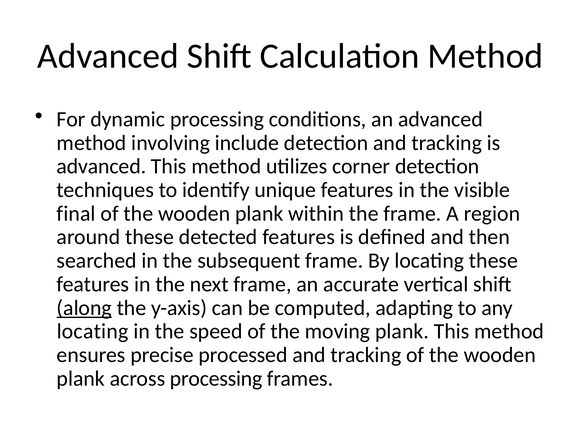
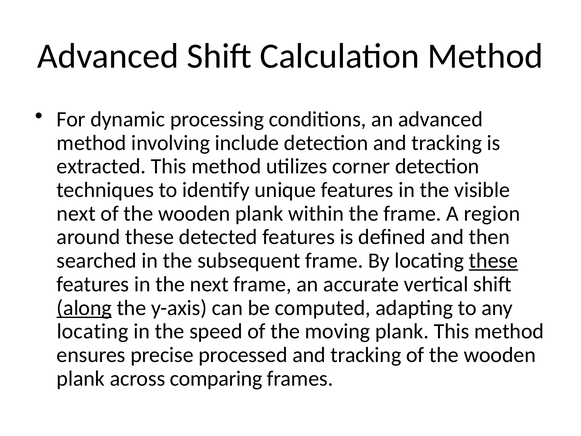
advanced: advanced -> extracted (101, 166)
final: final -> next (76, 213)
these underline: none -> present (493, 261)
across processing: processing -> comparing (216, 378)
